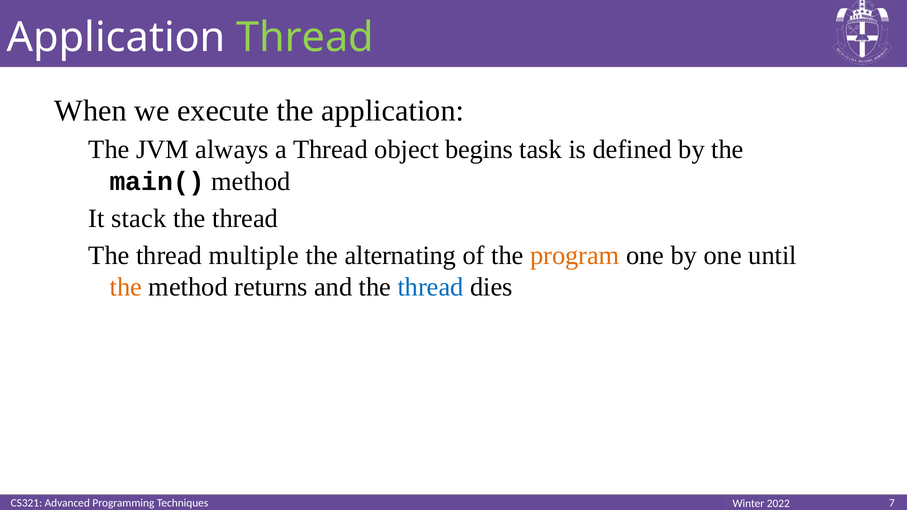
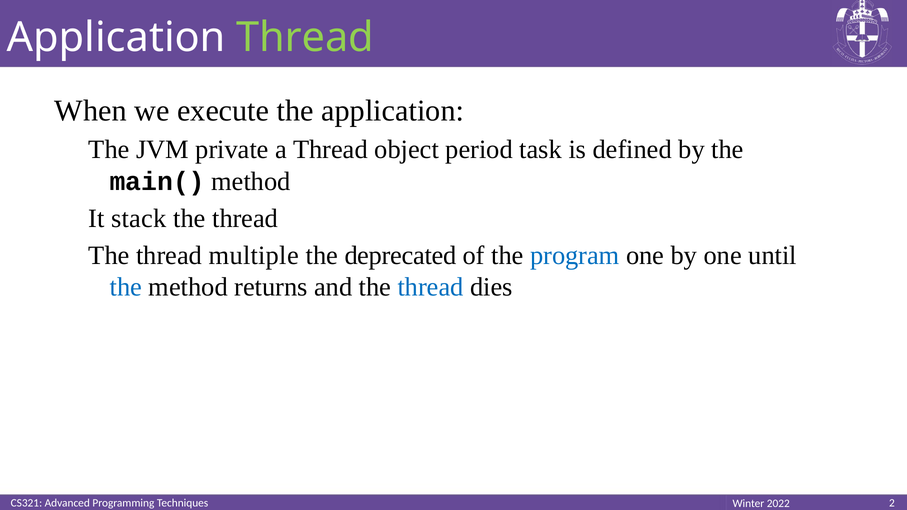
always: always -> private (232, 150)
begins: begins -> period (479, 150)
alternating: alternating -> deprecated (401, 256)
program colour: orange -> blue (575, 256)
the colour: orange -> blue (126, 287)
7: 7 -> 2 (892, 503)
